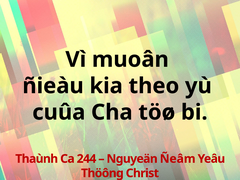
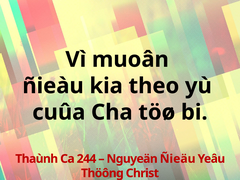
Ñeâm: Ñeâm -> Ñieäu (178, 159)
